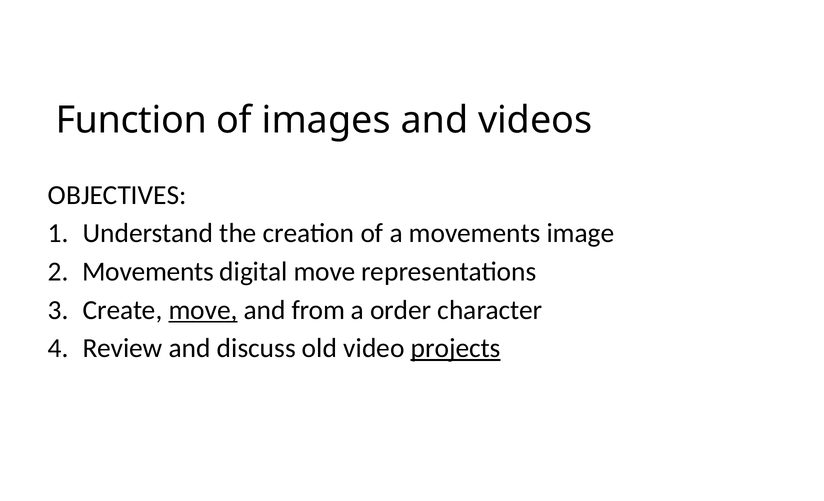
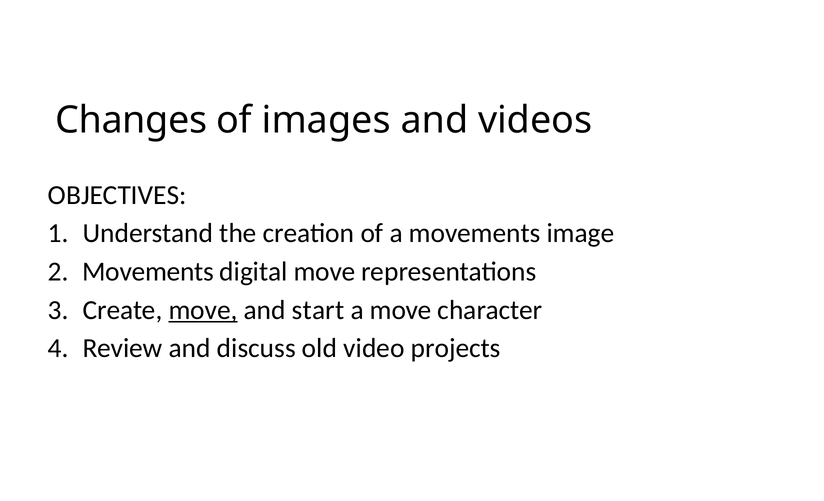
Function: Function -> Changes (131, 120)
from: from -> start (318, 309)
a order: order -> move (401, 309)
projects underline: present -> none (456, 348)
